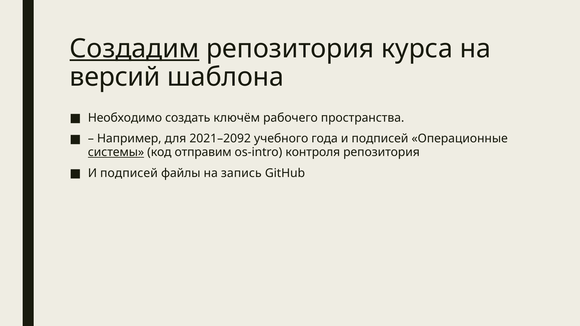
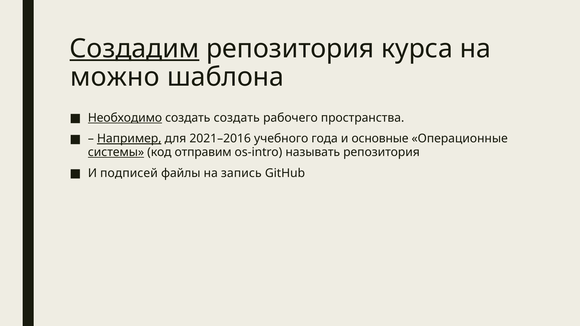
версий: версий -> можно (115, 77)
Необходимо underline: none -> present (125, 118)
создать ключём: ключём -> создать (237, 118)
Например underline: none -> present (129, 139)
2021–2092: 2021–2092 -> 2021–2016 (220, 139)
года и подписей: подписей -> основные (380, 139)
контроля: контроля -> называть (313, 152)
